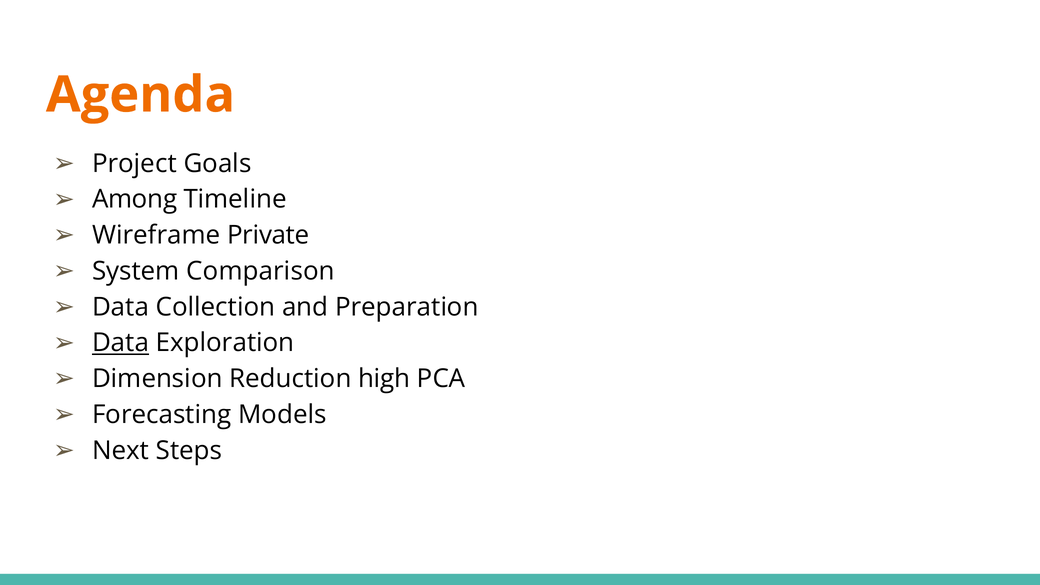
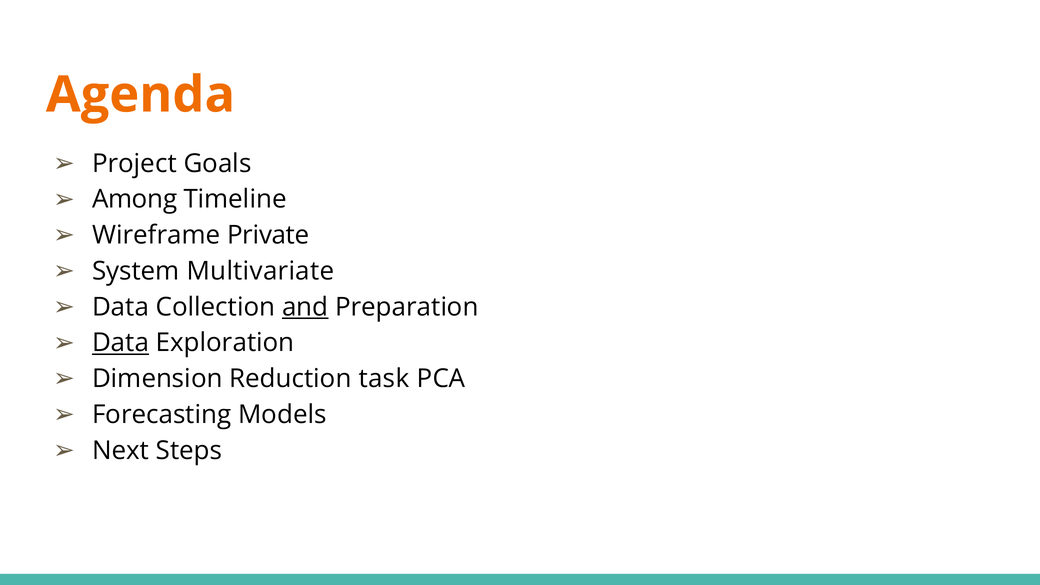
Comparison: Comparison -> Multivariate (261, 271)
and underline: none -> present (305, 307)
high: high -> task (384, 379)
